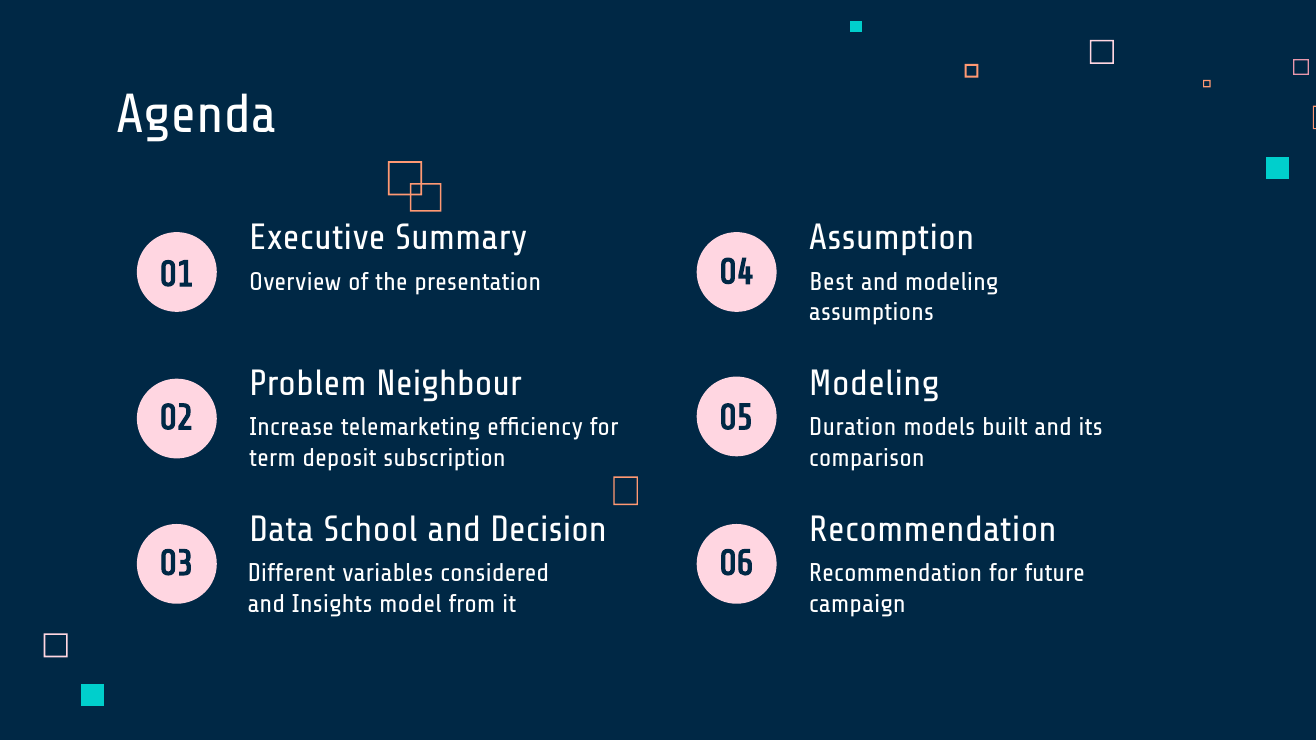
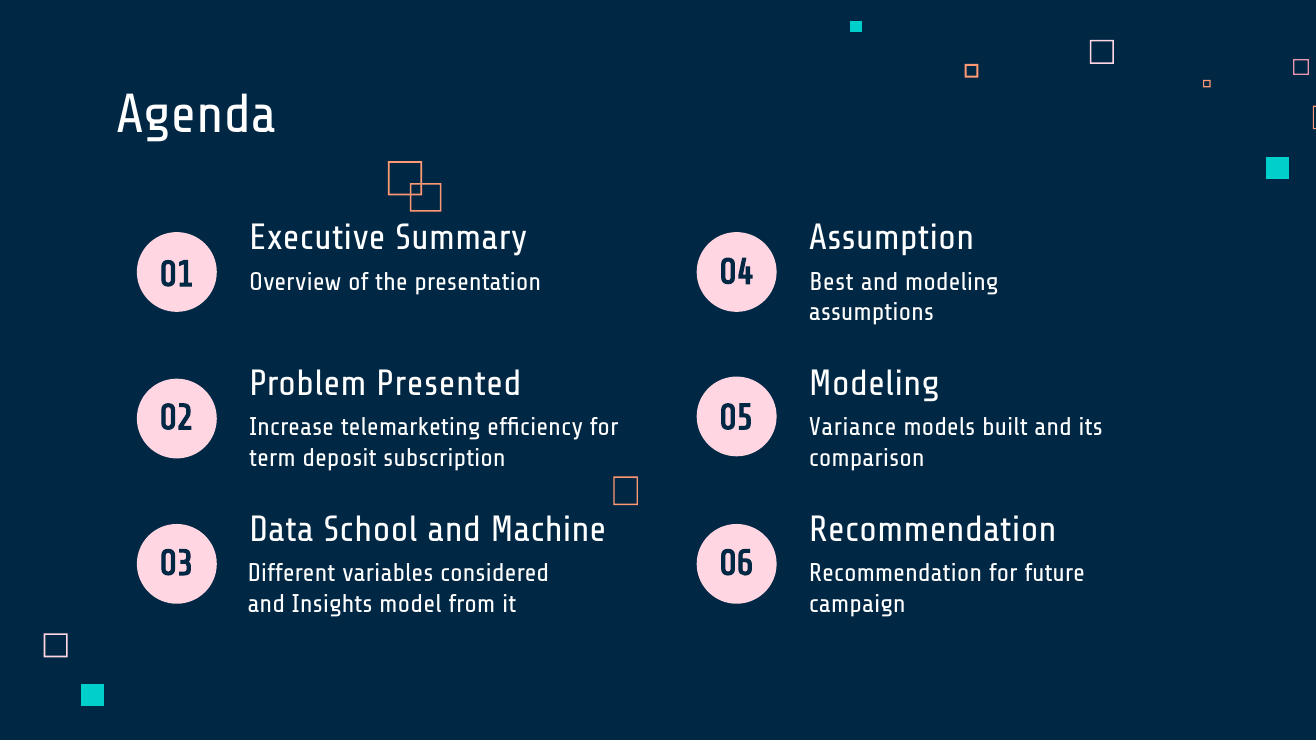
Neighbour: Neighbour -> Presented (449, 384)
Duration: Duration -> Variance (853, 428)
Decision: Decision -> Machine (548, 530)
